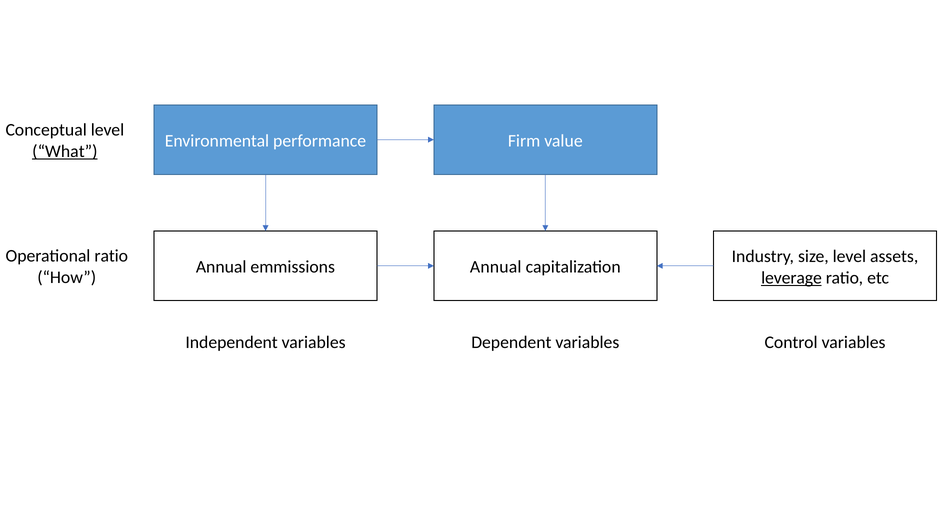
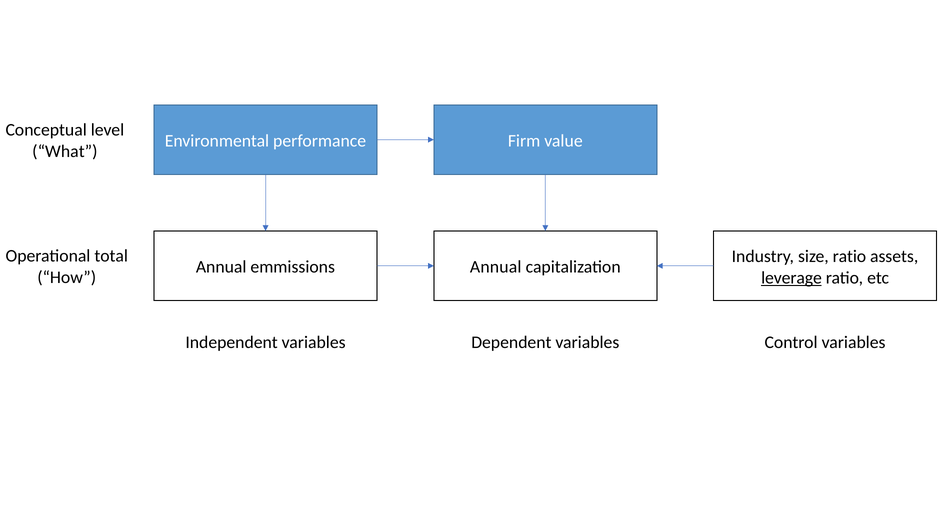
What underline: present -> none (65, 151)
Operational ratio: ratio -> total (111, 256)
size level: level -> ratio (849, 256)
